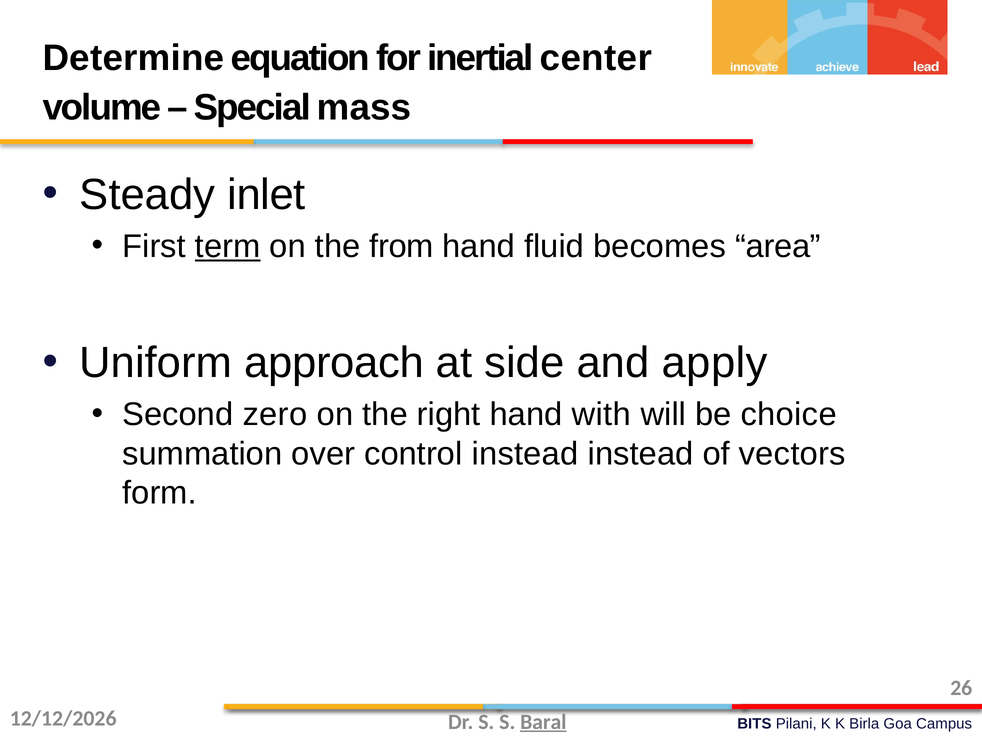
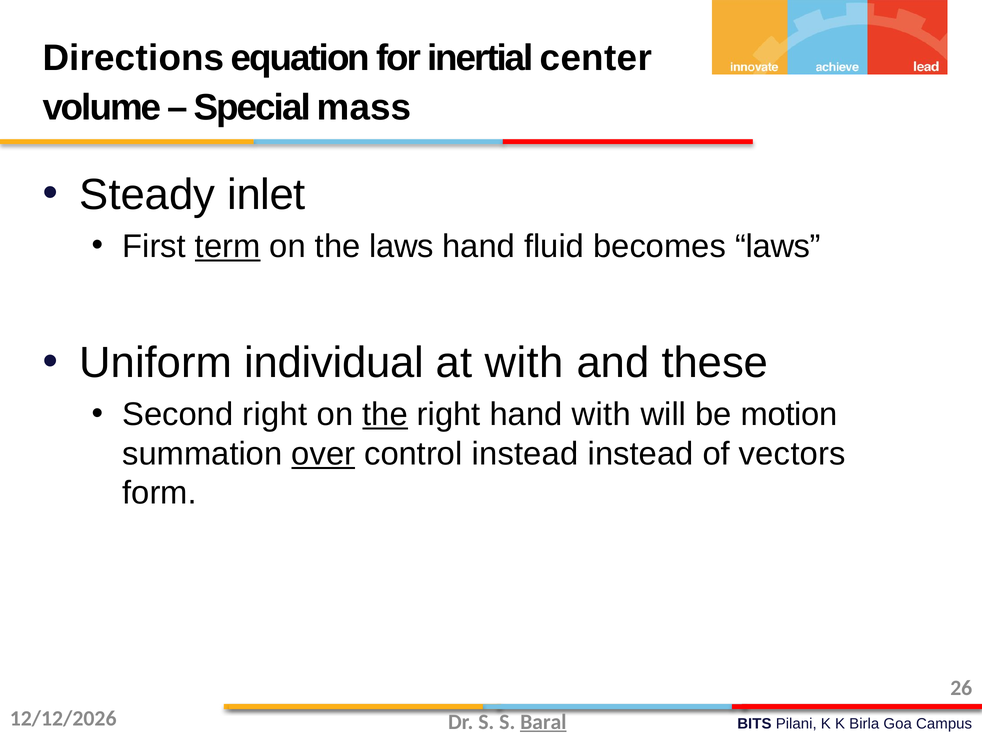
Determine: Determine -> Directions (133, 58)
the from: from -> laws (402, 246)
becomes area: area -> laws (778, 246)
approach: approach -> individual (334, 363)
at side: side -> with (524, 363)
apply: apply -> these (715, 363)
Second zero: zero -> right (275, 414)
the underline: none -> present (385, 414)
choice: choice -> motion (789, 414)
over underline: none -> present (323, 454)
